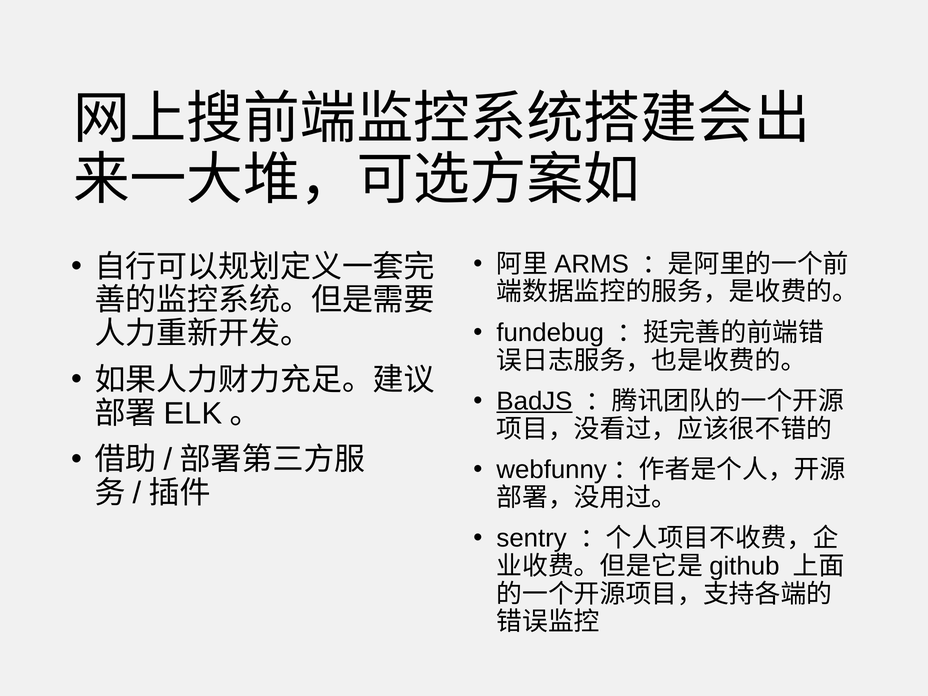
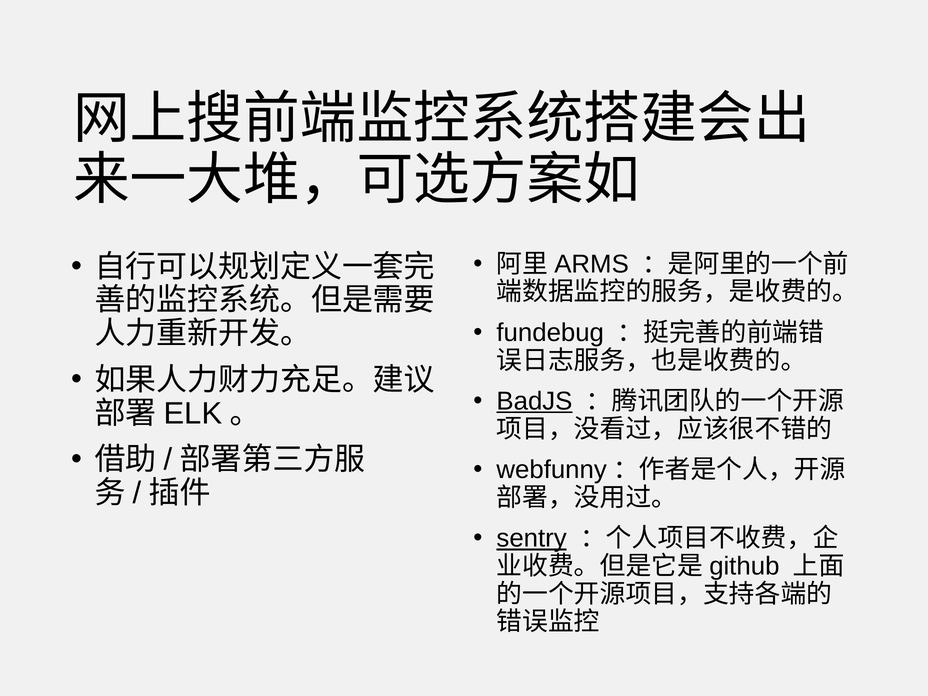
sentry underline: none -> present (532, 538)
